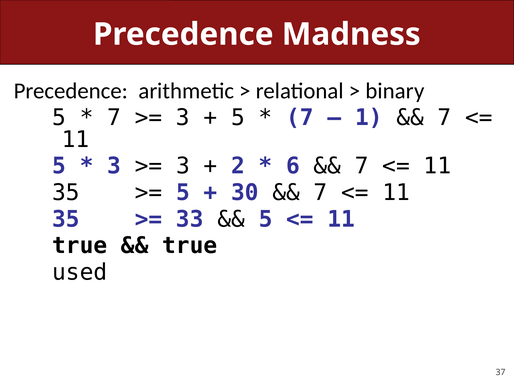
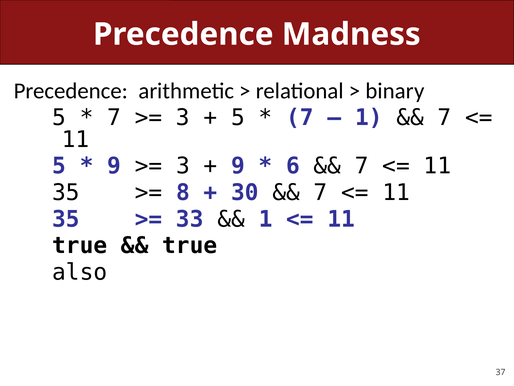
3: 3 -> 9 (114, 166)
2: 2 -> 9 (238, 166)
5: 5 -> 8 (183, 192)
5: 5 -> 1 (266, 219)
used: used -> also (80, 272)
